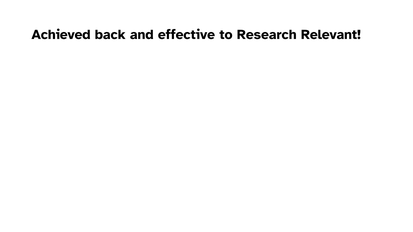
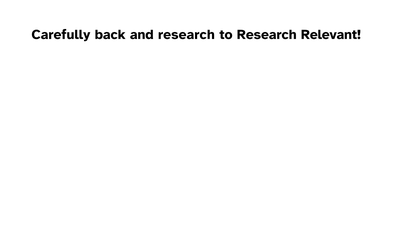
Achieved: Achieved -> Carefully (61, 35)
and effective: effective -> research (186, 35)
